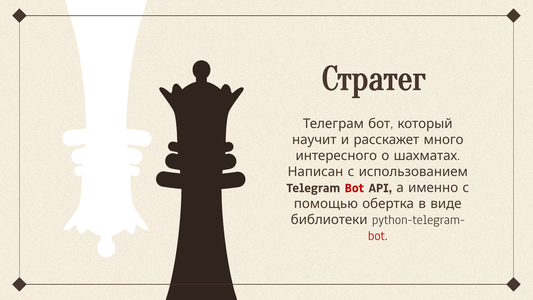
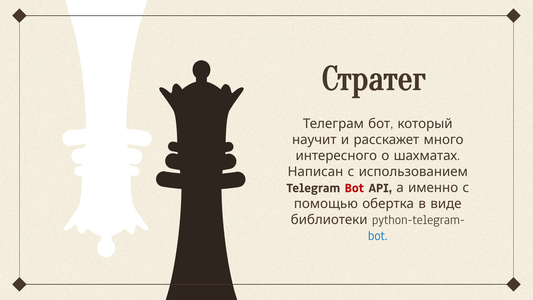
bot colour: red -> blue (378, 236)
